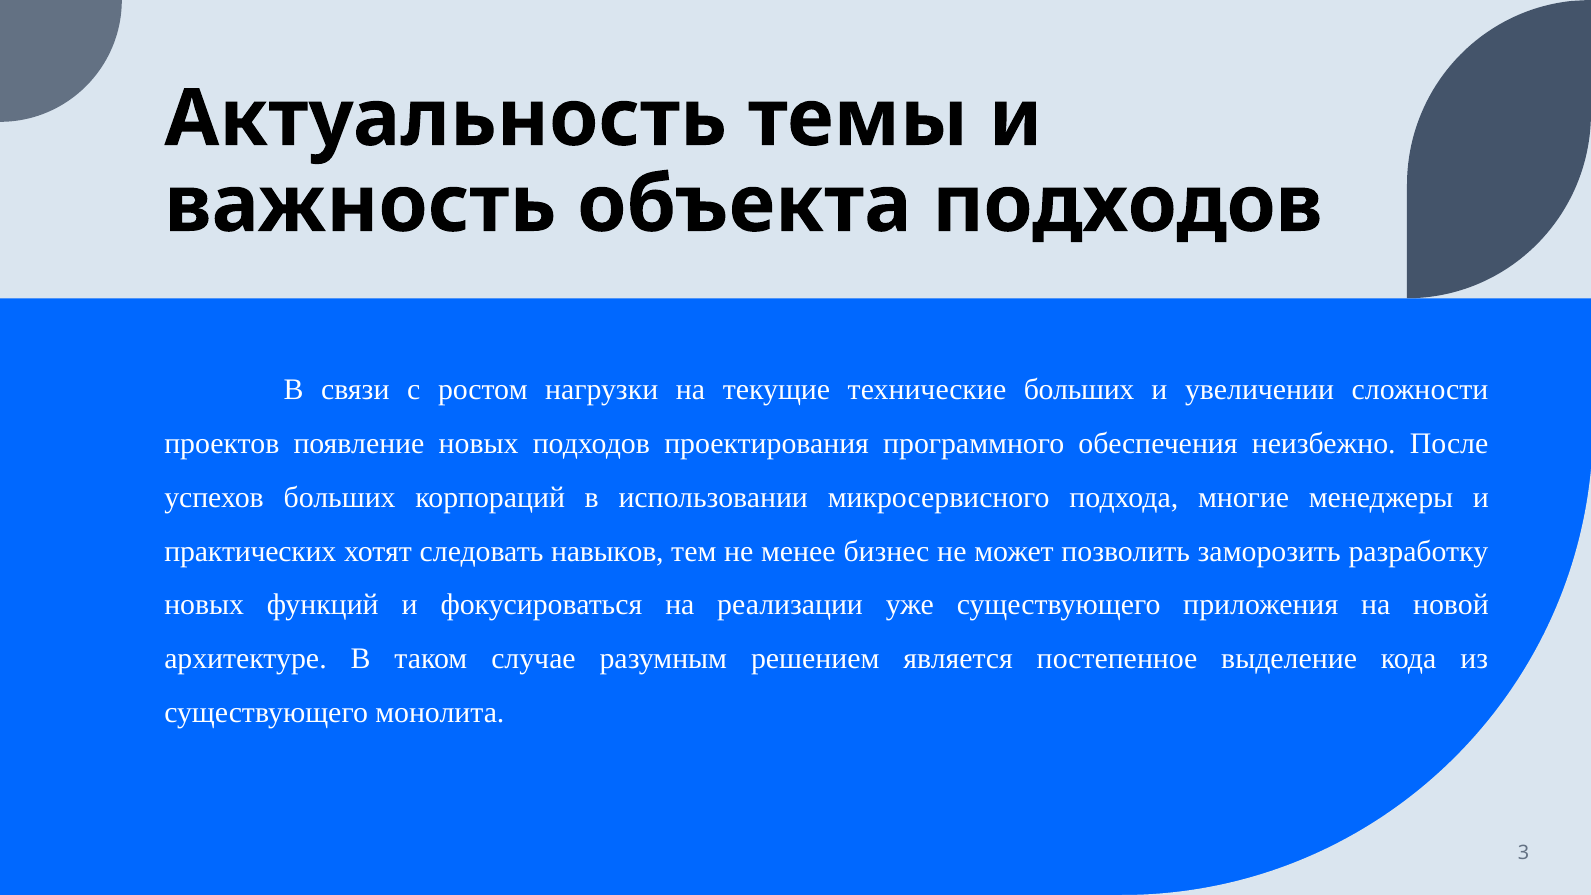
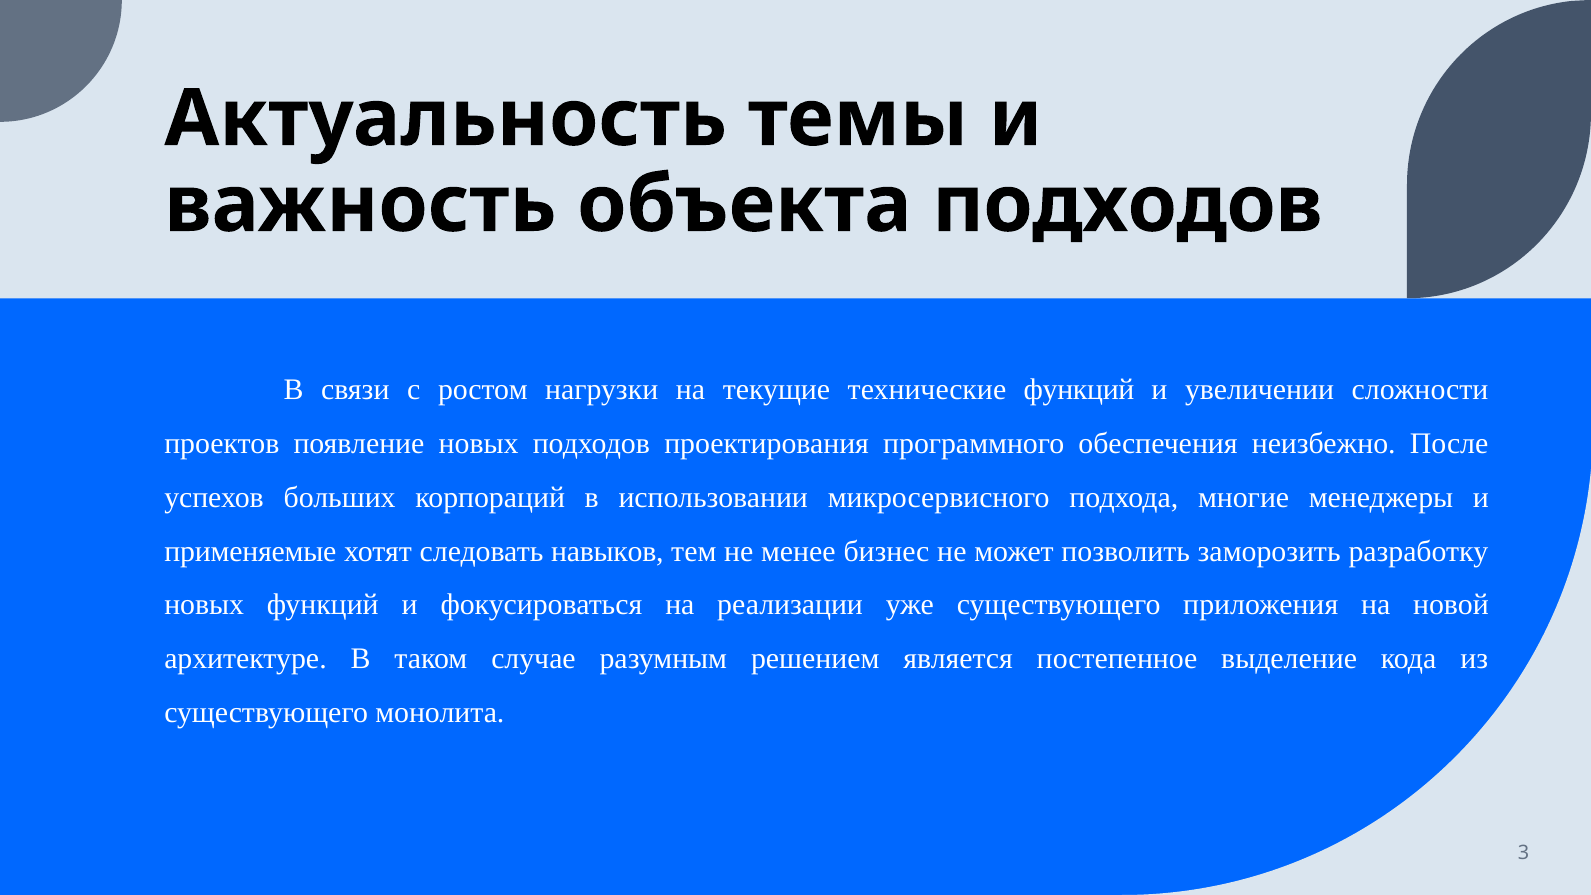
технические больших: больших -> функций (1079, 390)
практических: практических -> применяемые (250, 551)
